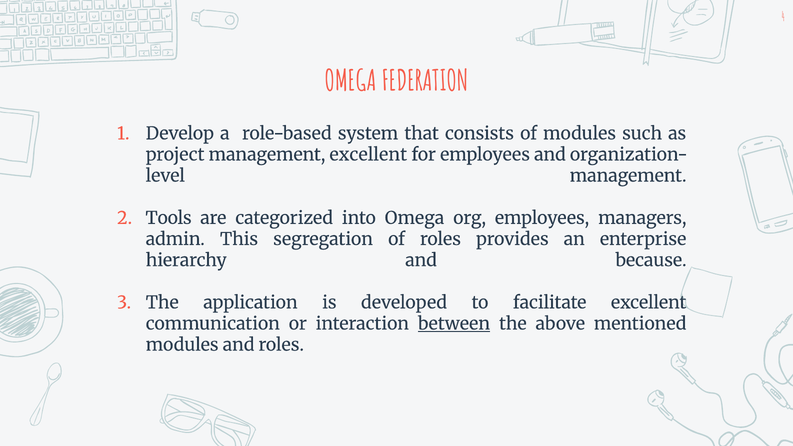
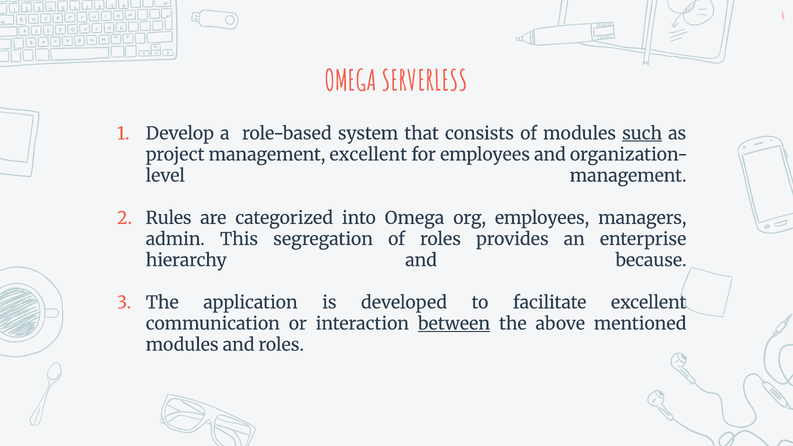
FEDERATION: FEDERATION -> SERVERLESS (425, 81)
such underline: none -> present (642, 134)
Tools: Tools -> Rules (169, 218)
